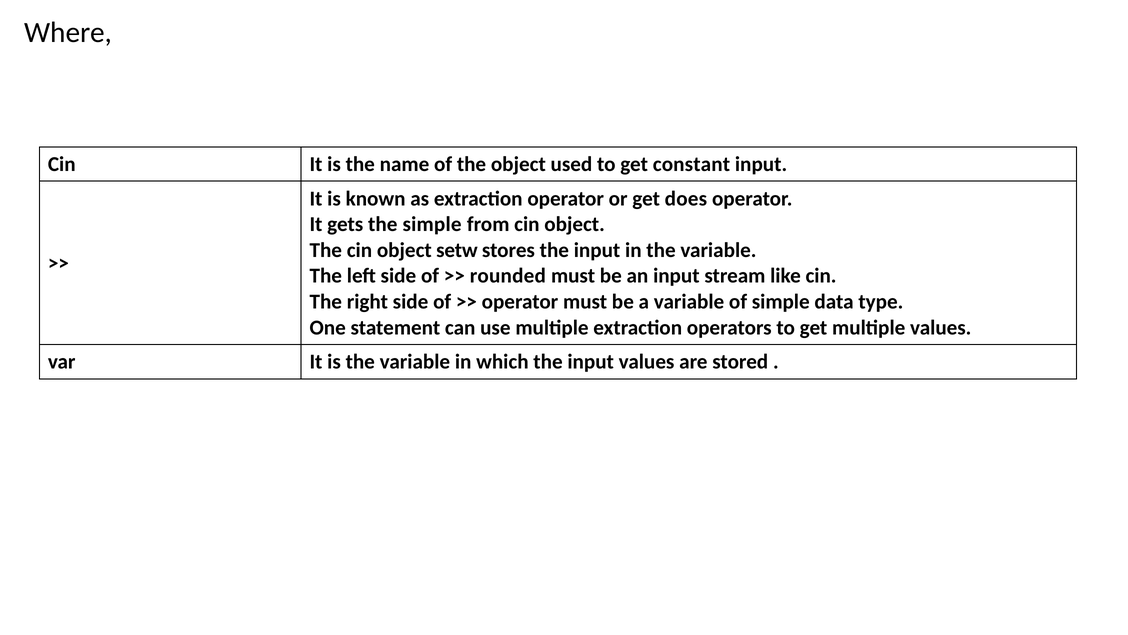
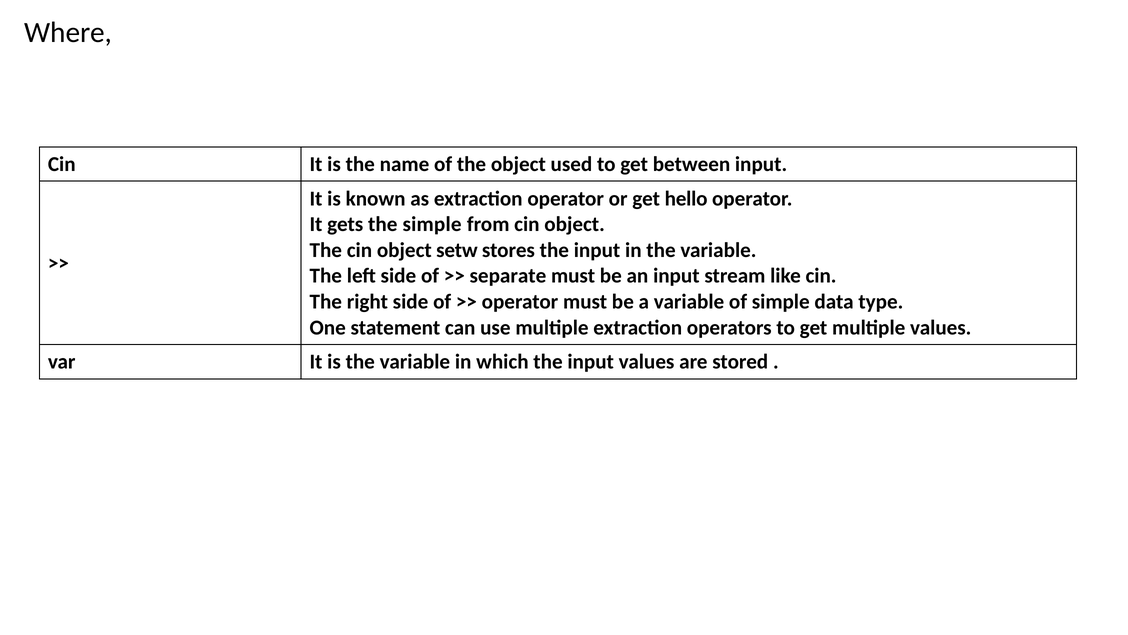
constant: constant -> between (692, 164)
does: does -> hello (686, 198)
rounded: rounded -> separate (508, 276)
